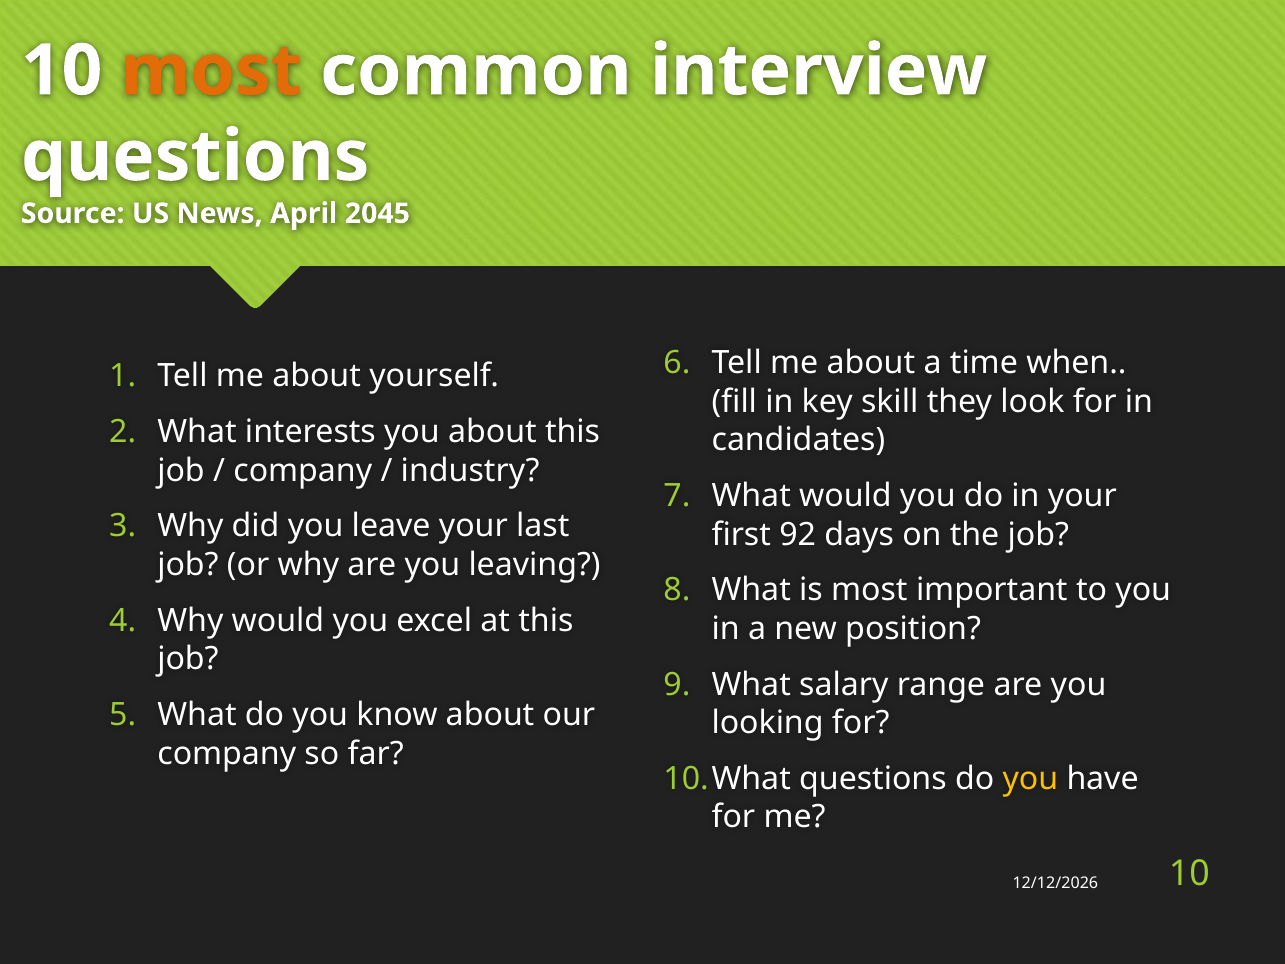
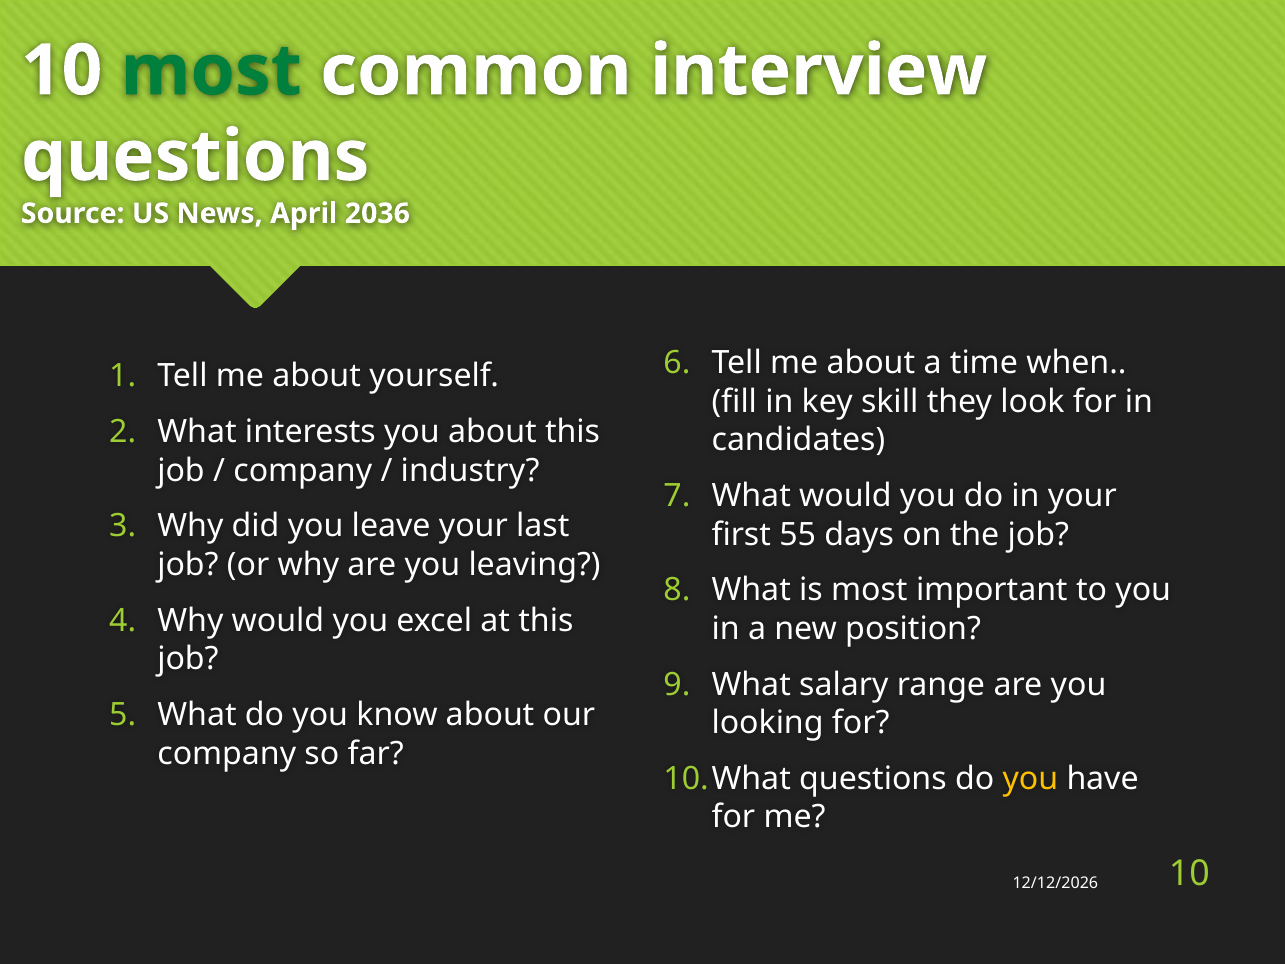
most colour: orange -> green (211, 71)
2045: 2045 -> 2036 (377, 213)
92: 92 -> 55 (798, 534)
